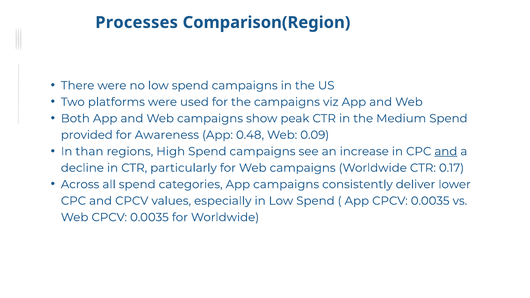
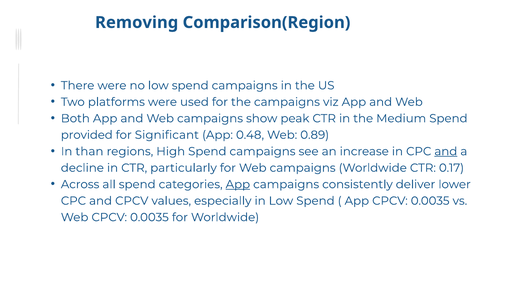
Processes: Processes -> Removing (137, 22)
Awareness: Awareness -> Significant (167, 135)
0.09: 0.09 -> 0.89 (315, 135)
App underline: none -> present (238, 184)
